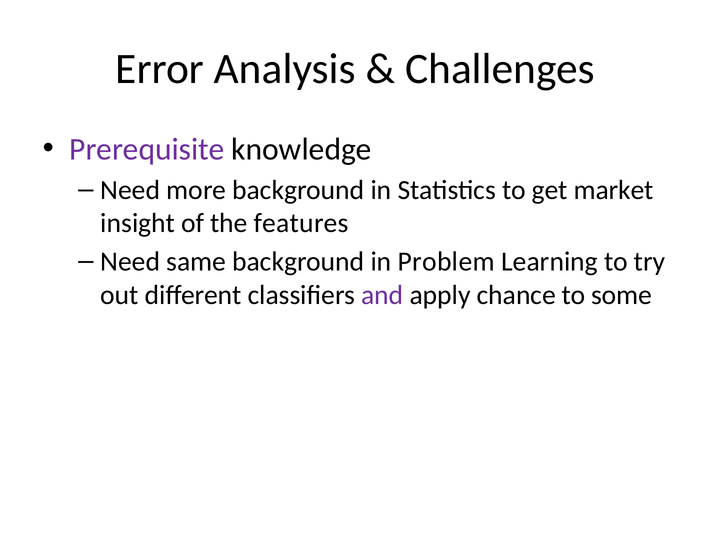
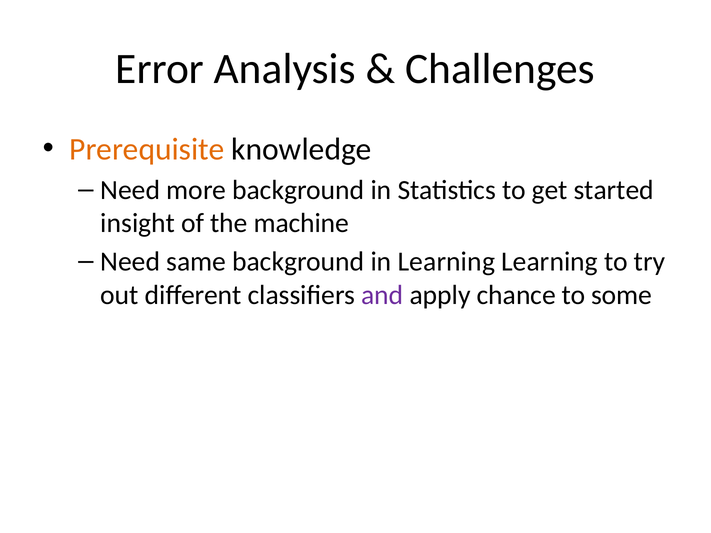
Prerequisite colour: purple -> orange (147, 149)
market: market -> started (614, 190)
features: features -> machine (301, 223)
in Problem: Problem -> Learning (446, 262)
